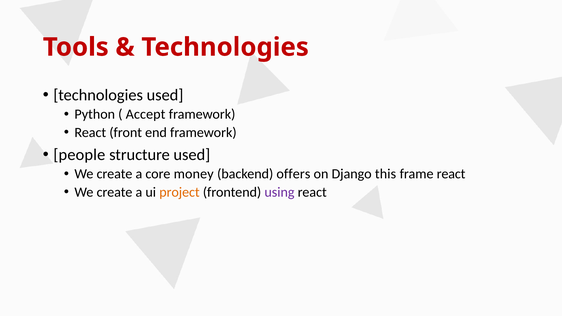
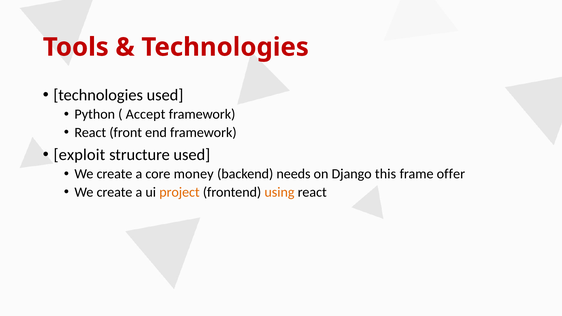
people: people -> exploit (79, 155)
offers: offers -> needs (294, 174)
frame react: react -> offer (451, 174)
using colour: purple -> orange (279, 192)
